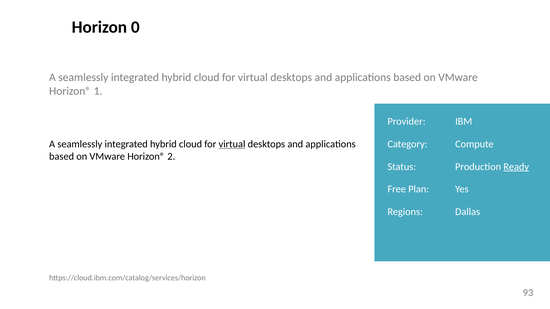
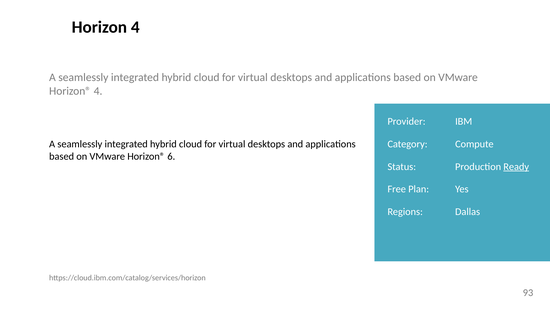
Horizon 0: 0 -> 4 (135, 27)
Horizon® 1: 1 -> 4 (98, 91)
virtual underline: present -> none (232, 144)
2: 2 -> 6 (171, 157)
